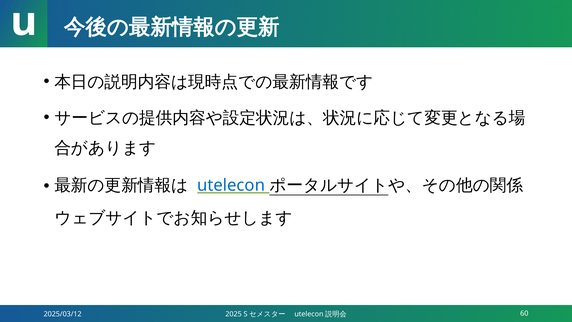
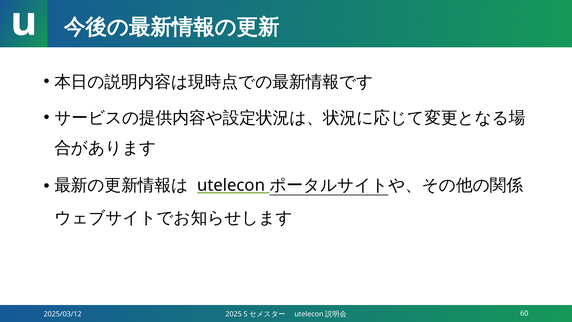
utelecon colour: blue -> black (231, 185)
